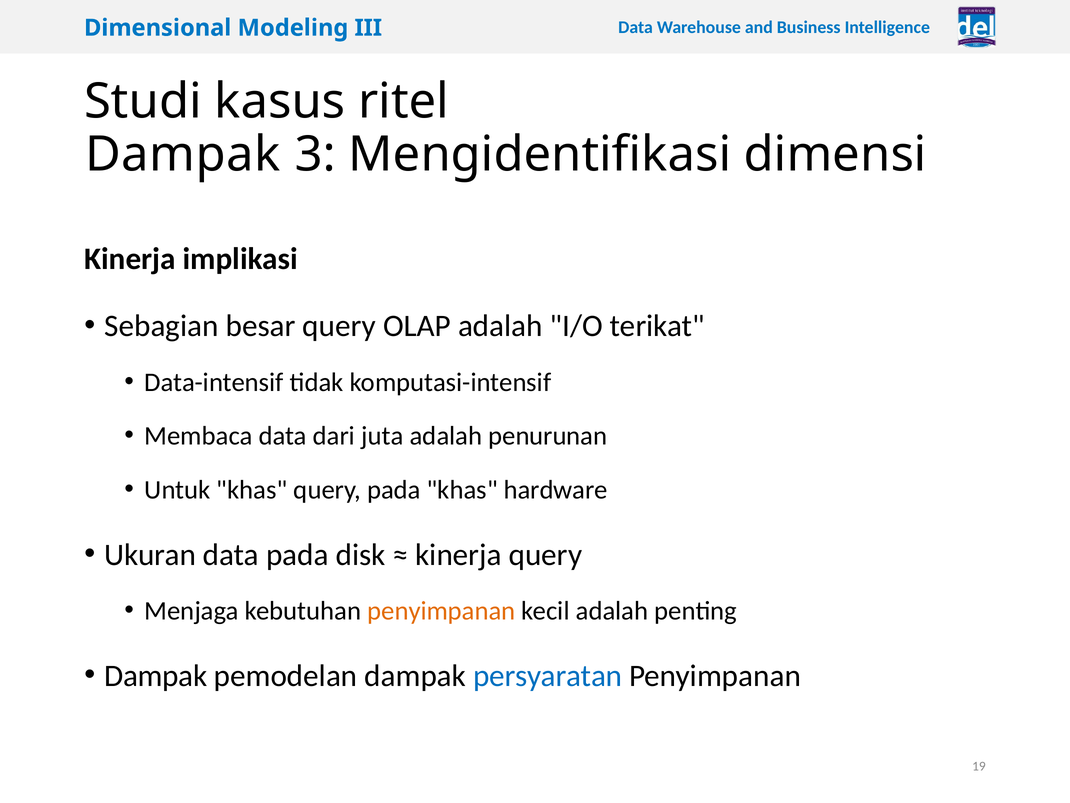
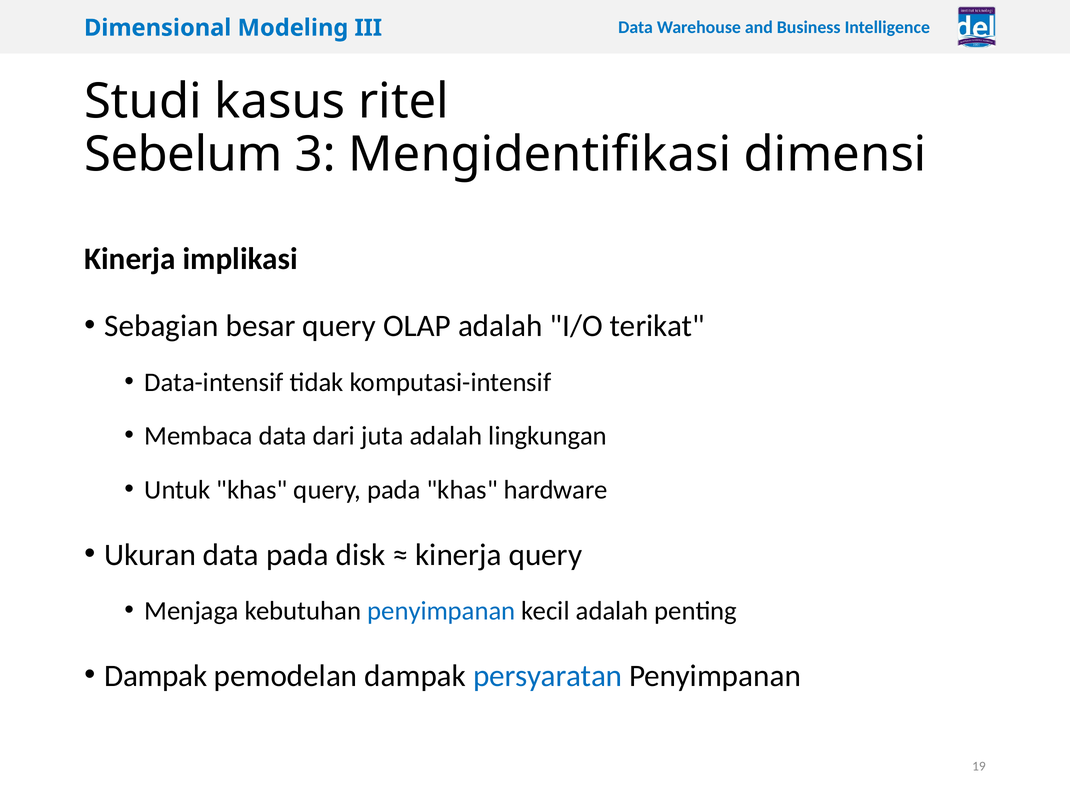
Dampak: Dampak -> Sebelum (183, 155)
penurunan: penurunan -> lingkungan (548, 436)
penyimpanan colour: orange -> blue (441, 610)
